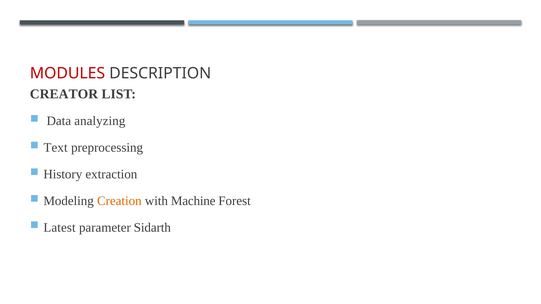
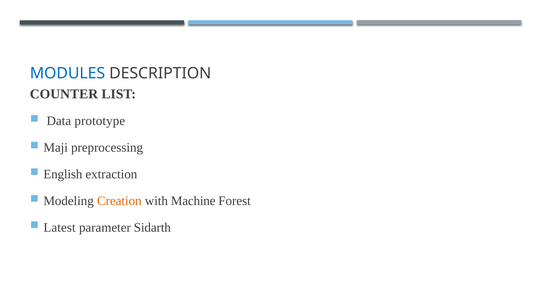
MODULES colour: red -> blue (67, 73)
CREATOR: CREATOR -> COUNTER (64, 94)
analyzing: analyzing -> prototype (100, 121)
Text: Text -> Maji (56, 148)
History: History -> English (63, 174)
